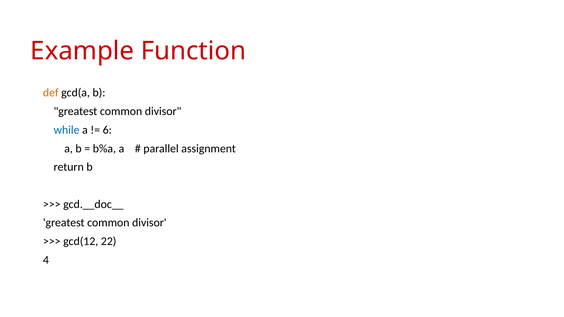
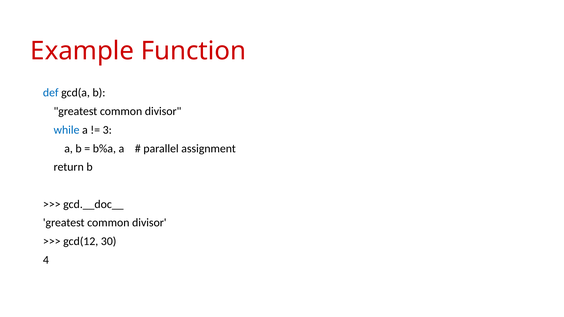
def colour: orange -> blue (51, 93)
6: 6 -> 3 (107, 130)
22: 22 -> 30 (109, 242)
